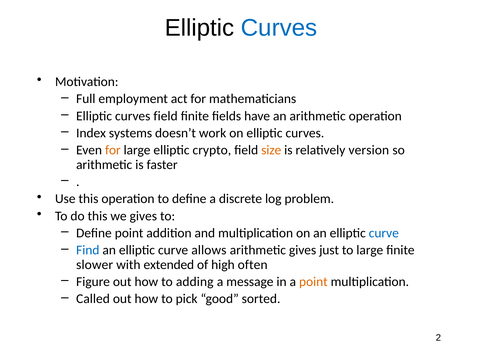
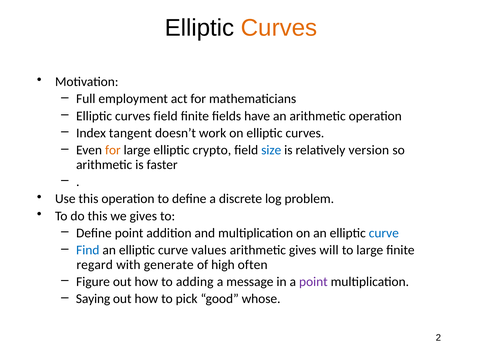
Curves colour: blue -> orange (279, 28)
systems: systems -> tangent (130, 133)
size colour: orange -> blue (271, 150)
allows: allows -> values (209, 251)
just: just -> will (329, 251)
slower: slower -> regard (95, 265)
extended: extended -> generate (169, 265)
point colour: orange -> purple (313, 282)
Called: Called -> Saying (93, 299)
sorted: sorted -> whose (261, 299)
